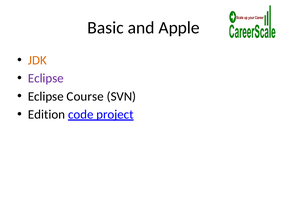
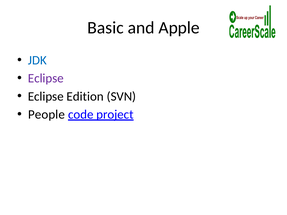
JDK colour: orange -> blue (37, 60)
Course: Course -> Edition (85, 96)
Edition: Edition -> People (47, 115)
